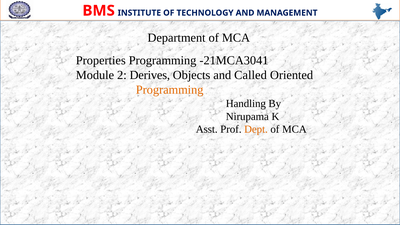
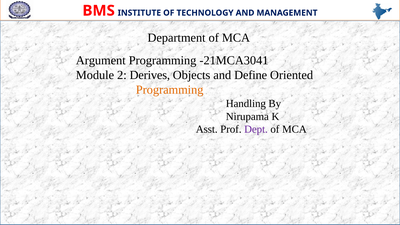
Properties: Properties -> Argument (101, 60)
Called: Called -> Define (251, 75)
Dept colour: orange -> purple (256, 129)
